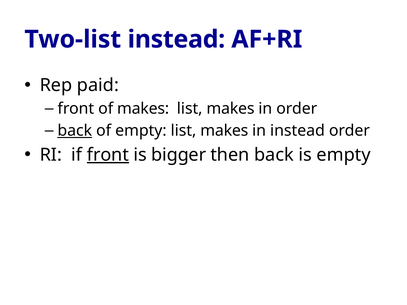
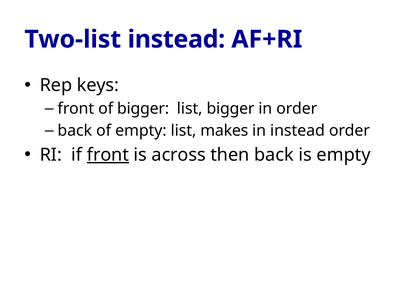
paid: paid -> keys (98, 85)
of makes: makes -> bigger (143, 109)
makes: makes -> bigger (230, 109)
back underline: present -> none (75, 131)
bigger: bigger -> across (179, 155)
